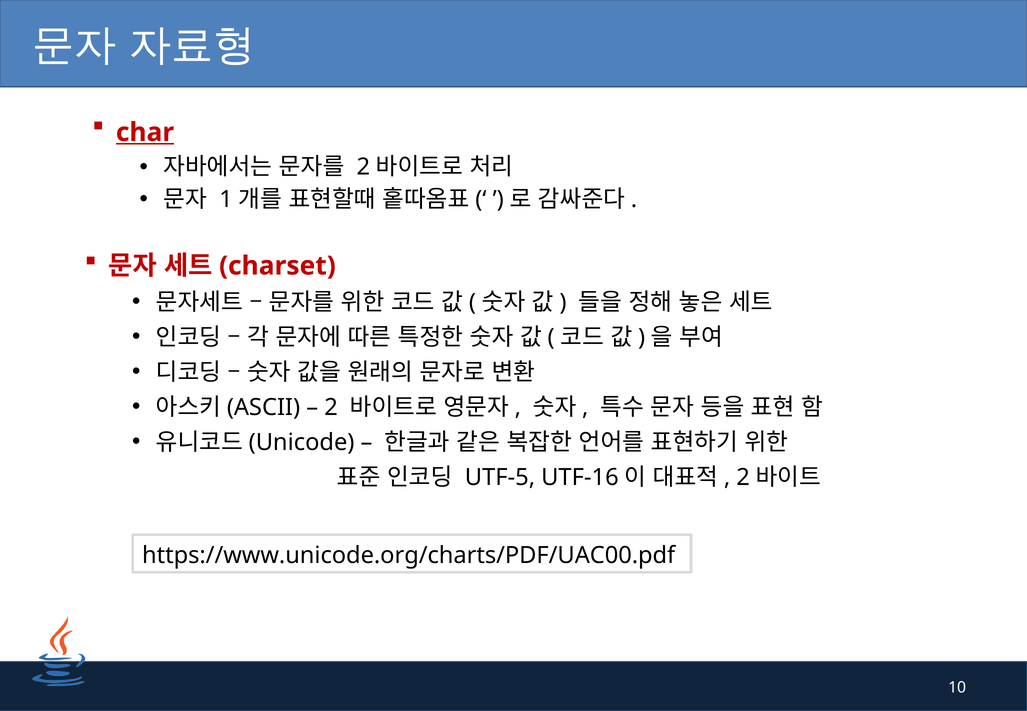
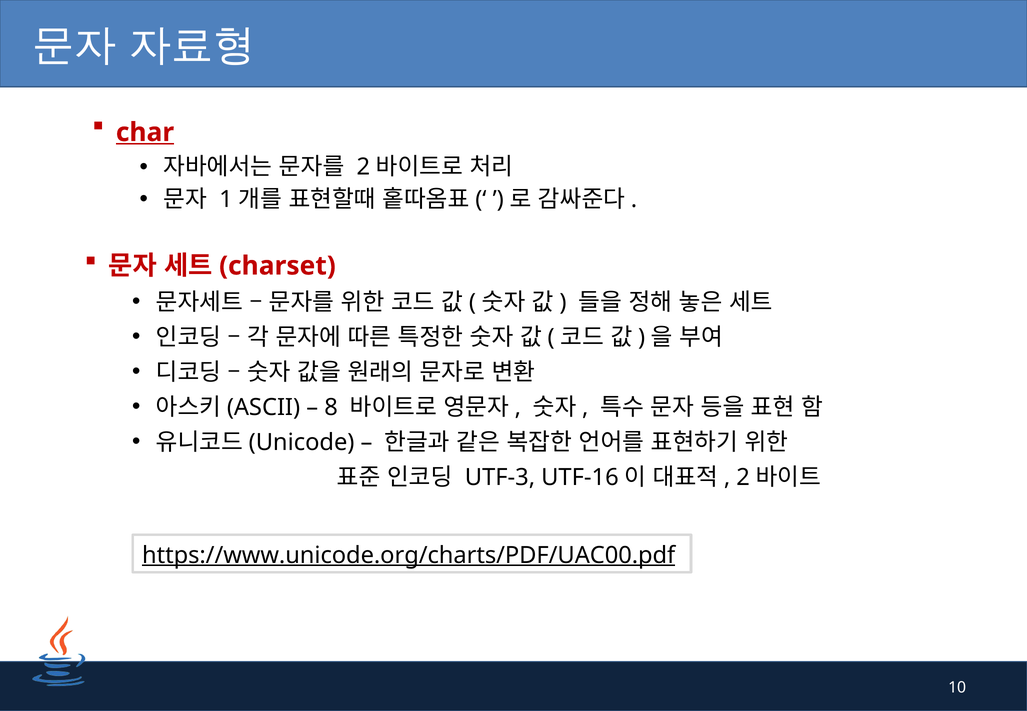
2: 2 -> 8 (331, 407)
UTF-5: UTF-5 -> UTF-3 (500, 477)
https://www.unicode.org/charts/PDF/UAC00.pdf underline: none -> present (409, 555)
